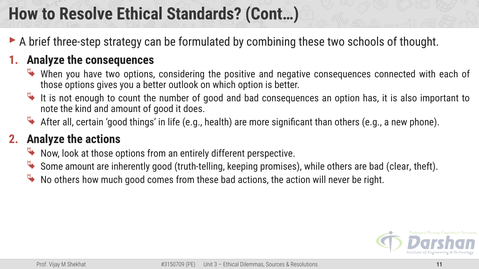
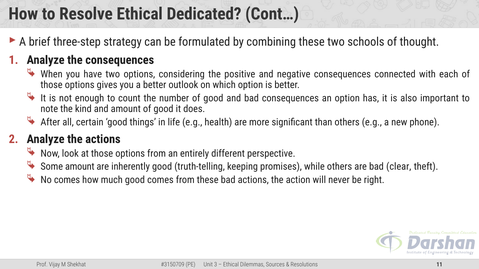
Standards: Standards -> Dedicated (204, 14)
No others: others -> comes (67, 180)
